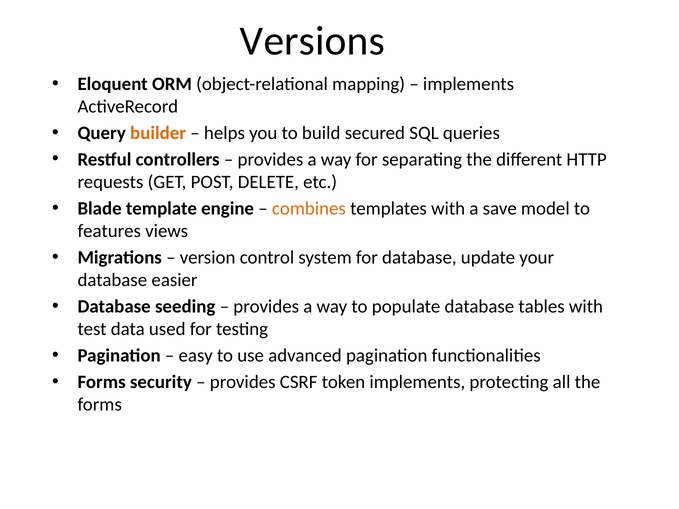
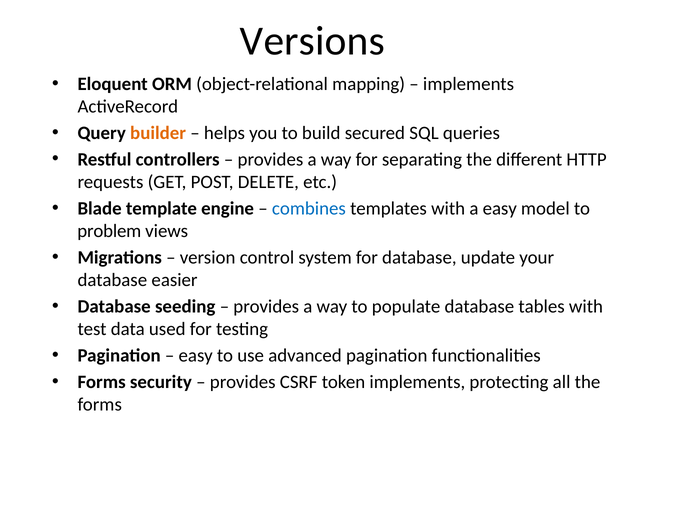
combines colour: orange -> blue (309, 208)
a save: save -> easy (500, 208)
features: features -> problem (109, 231)
